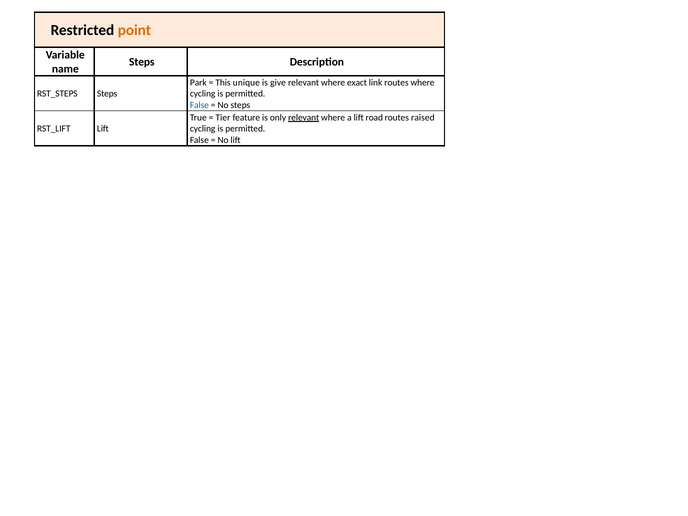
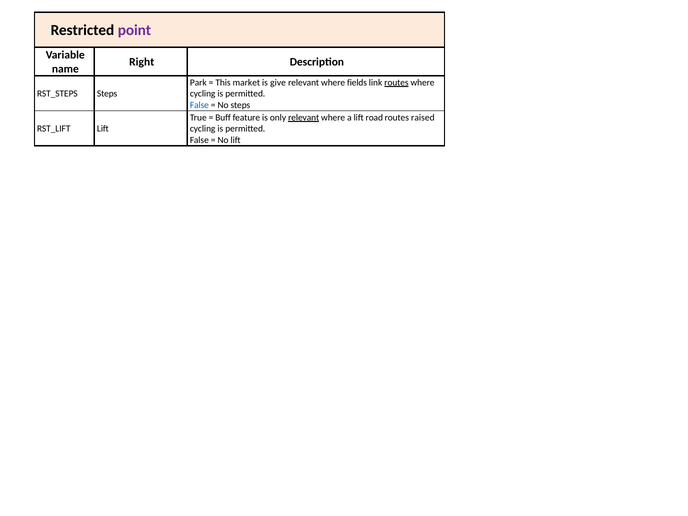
point colour: orange -> purple (134, 30)
Steps: Steps -> Right (142, 62)
unique: unique -> market (246, 82)
exact: exact -> fields (357, 82)
routes underline: none -> present (396, 82)
Tier: Tier -> Buff (223, 117)
